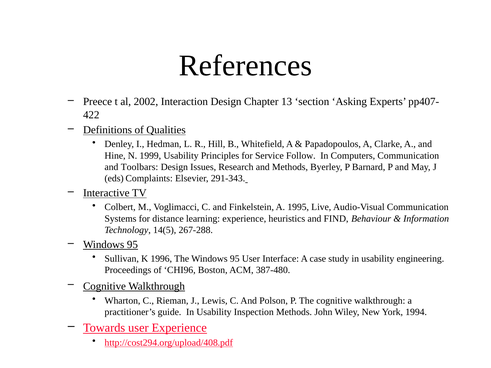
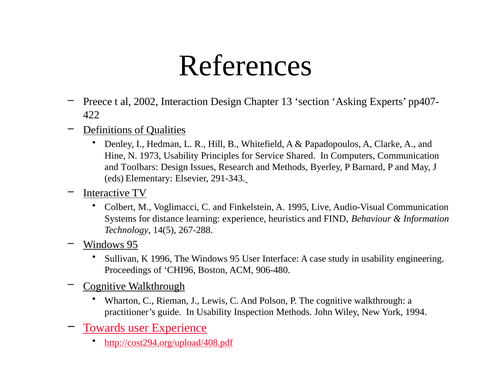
1999: 1999 -> 1973 (150, 156)
Follow: Follow -> Shared (301, 156)
Complaints: Complaints -> Elementary (149, 179)
387-480: 387-480 -> 906-480 (273, 270)
